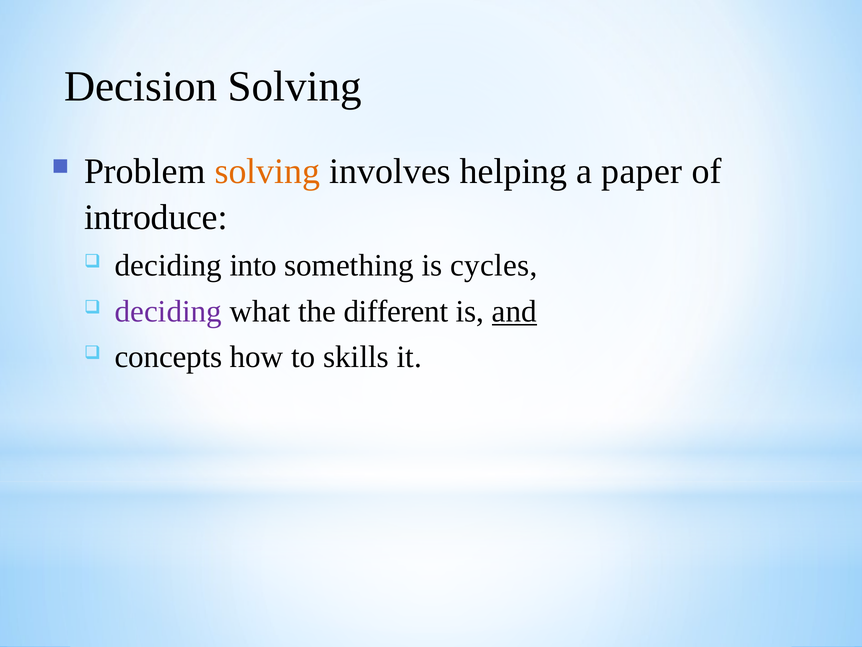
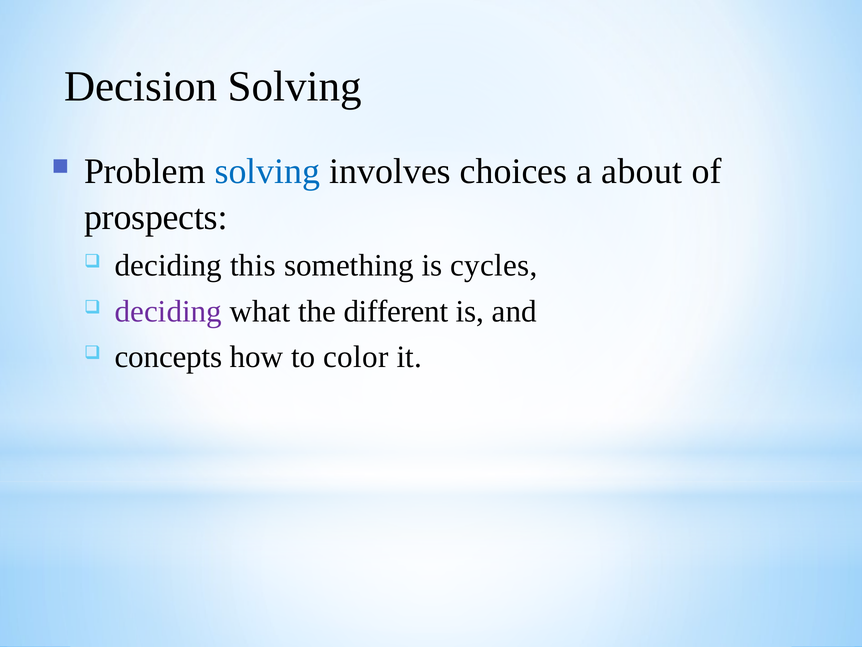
solving colour: orange -> blue (267, 171)
helping: helping -> choices (514, 171)
paper: paper -> about (642, 171)
introduce: introduce -> prospects (156, 217)
into: into -> this (253, 265)
and underline: present -> none (514, 311)
skills: skills -> color (356, 357)
